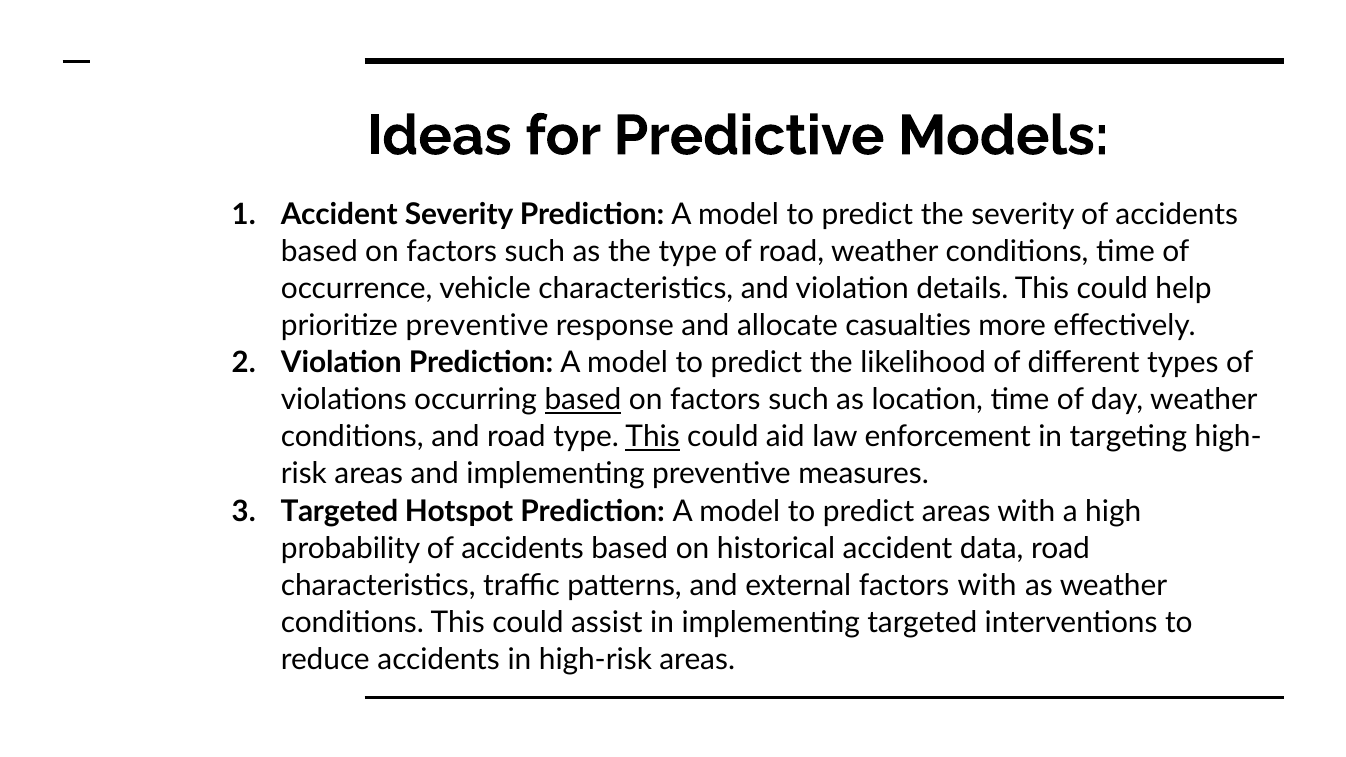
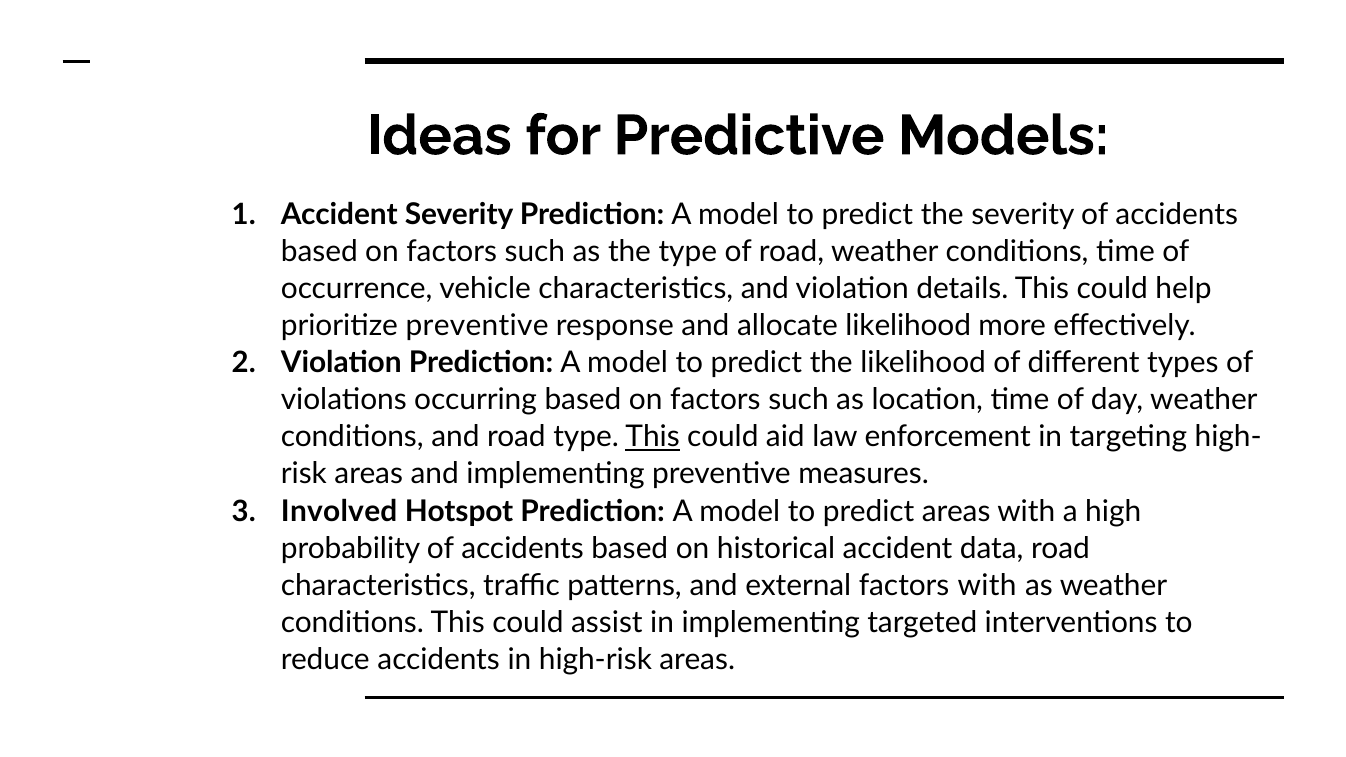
allocate casualties: casualties -> likelihood (908, 326)
based underline: present -> none (583, 400)
Targeted: Targeted -> Involved (339, 511)
